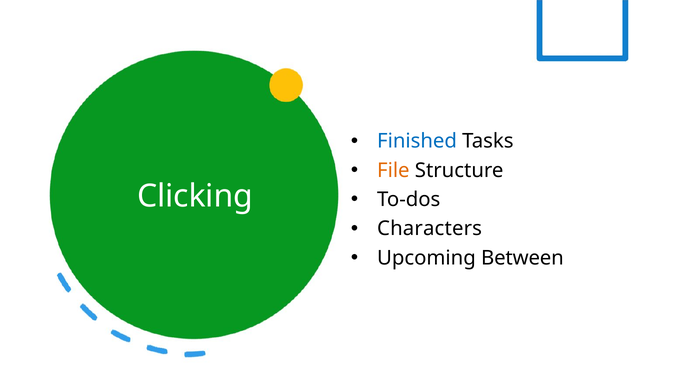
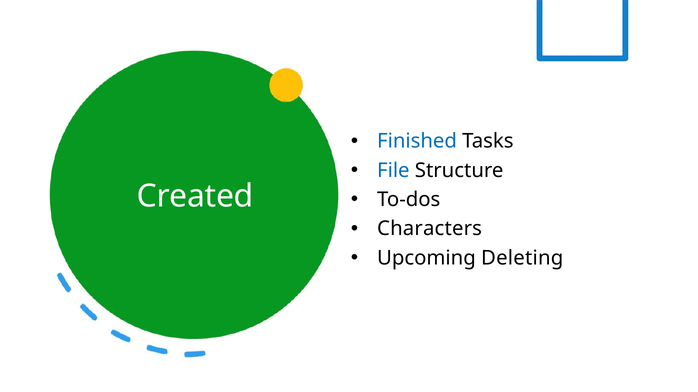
File colour: orange -> blue (393, 171)
Clicking: Clicking -> Created (195, 196)
Between: Between -> Deleting (522, 258)
